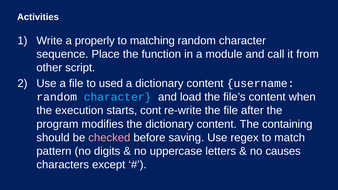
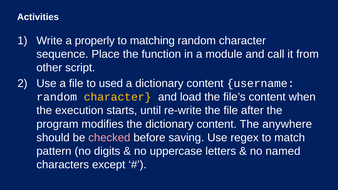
character colour: light blue -> yellow (118, 97)
cont: cont -> until (151, 111)
containing: containing -> anywhere (287, 124)
causes: causes -> named (283, 151)
